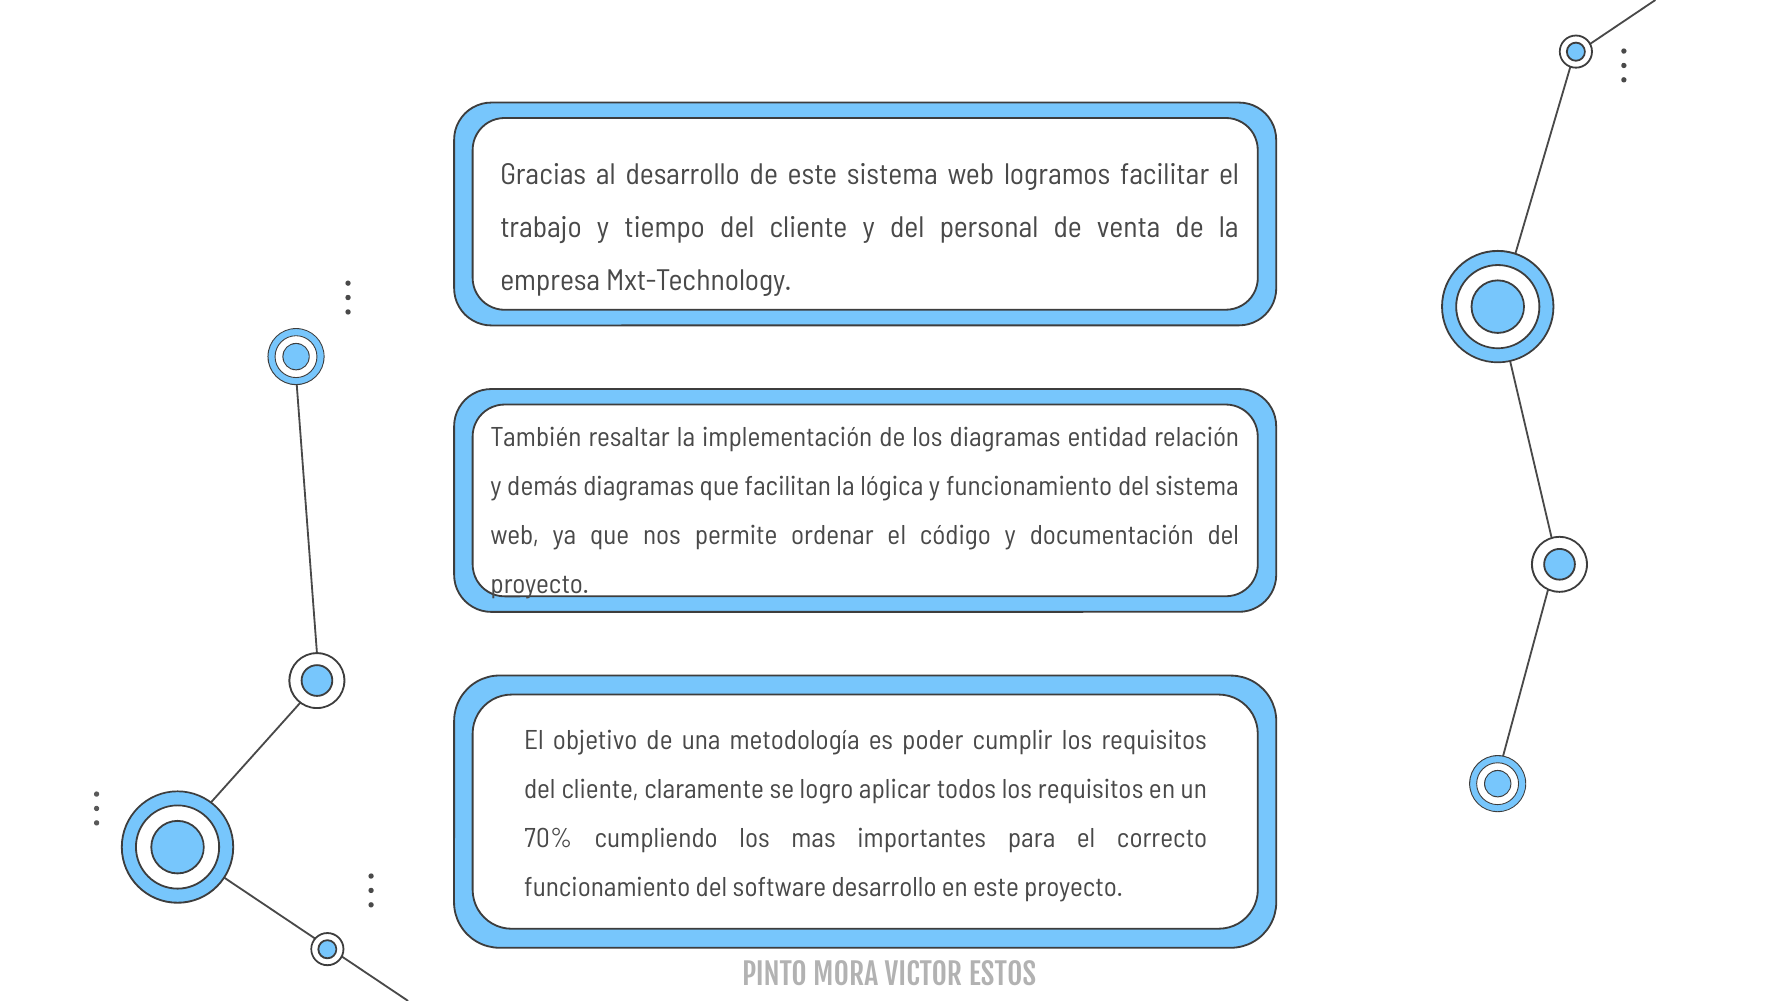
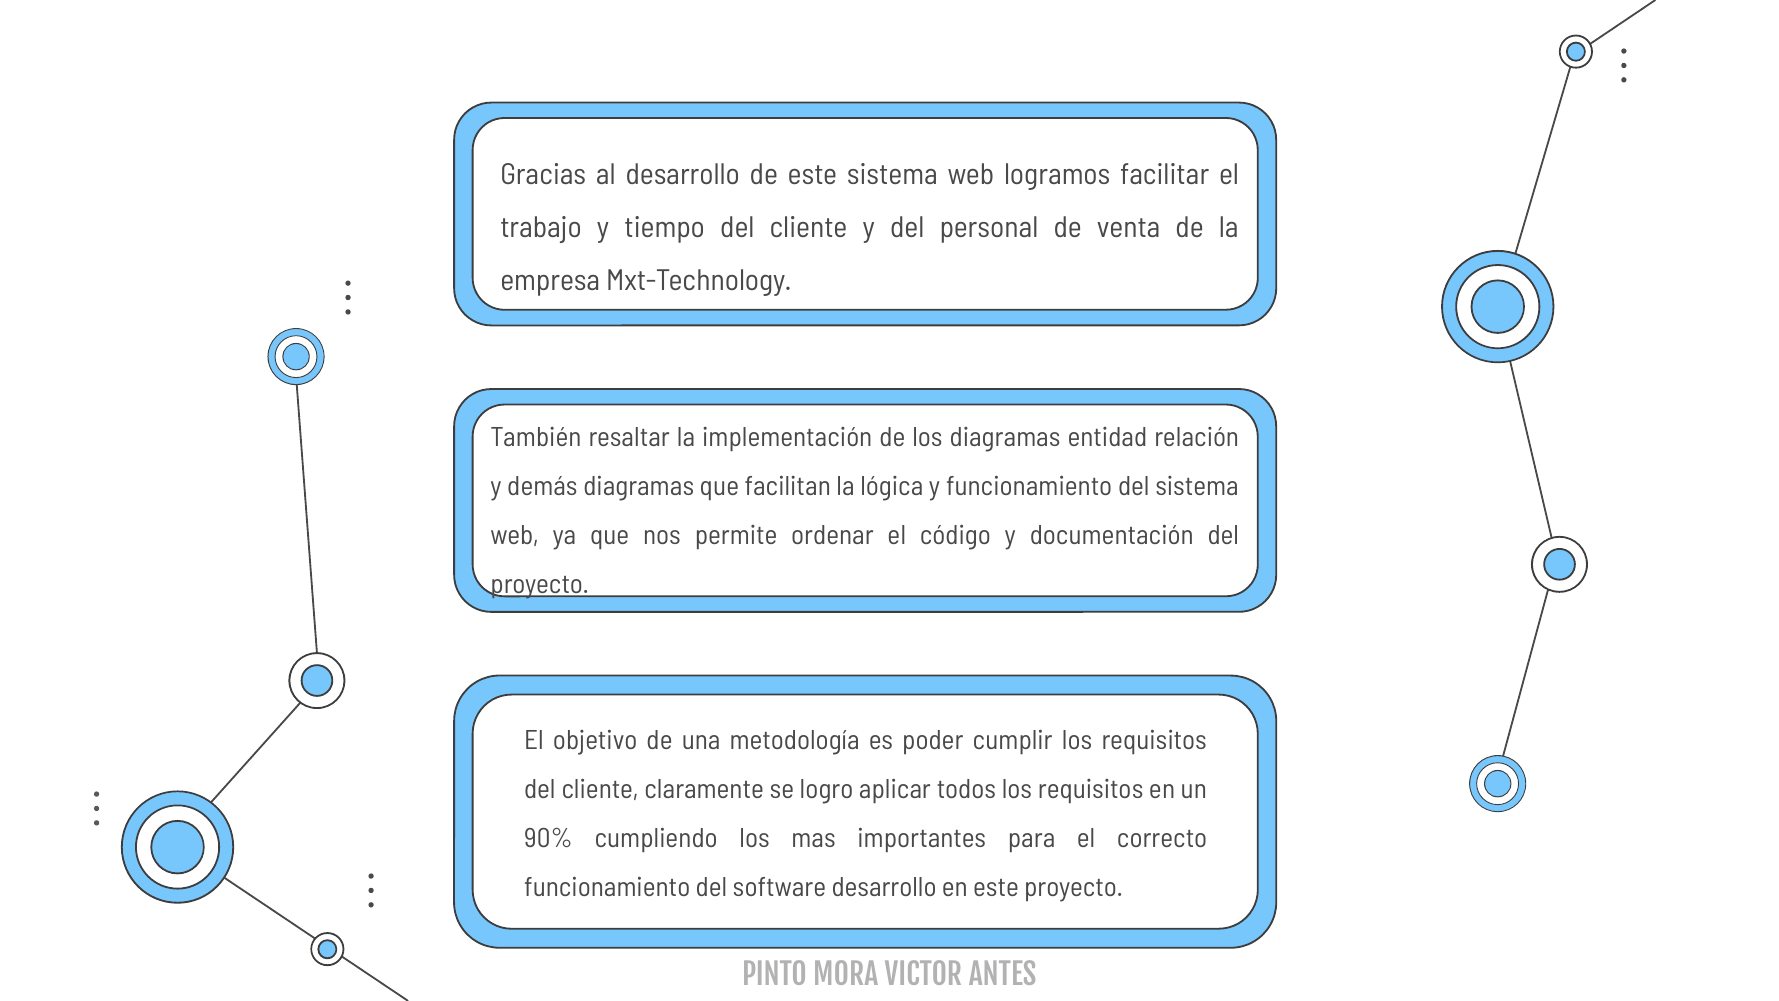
70%: 70% -> 90% (548, 838)
ESTOS: ESTOS -> ANTES (1003, 975)
